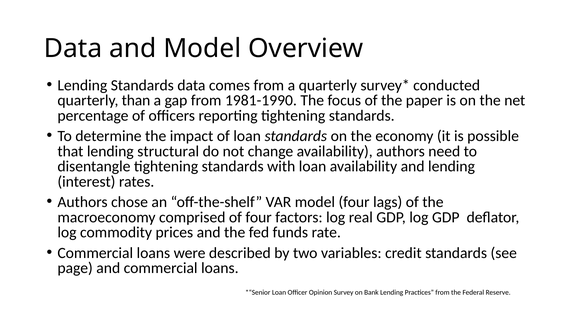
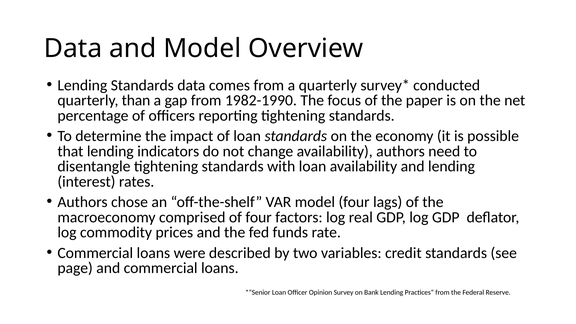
1981-1990: 1981-1990 -> 1982-1990 (261, 100)
structural: structural -> indicators (168, 151)
